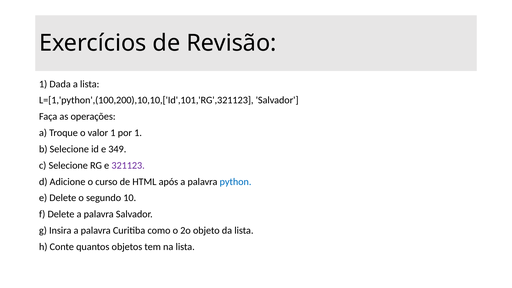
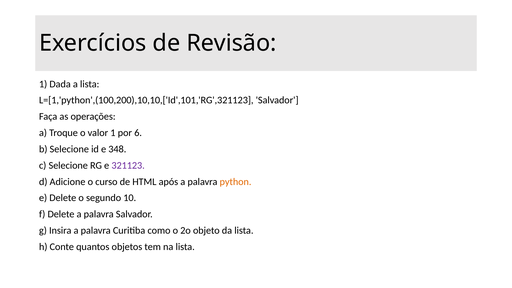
por 1: 1 -> 6 (138, 133)
349: 349 -> 348 (117, 149)
python colour: blue -> orange (236, 182)
